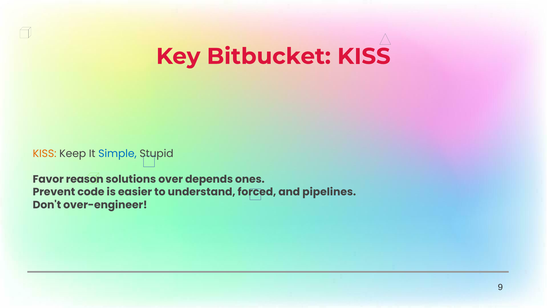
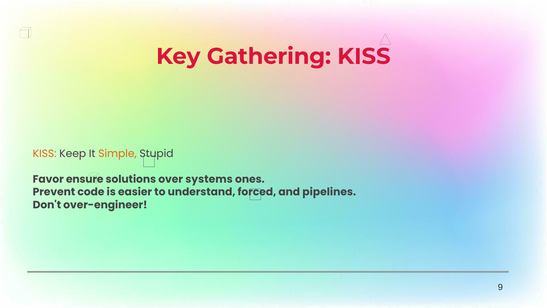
Bitbucket: Bitbucket -> Gathering (269, 56)
Simple colour: blue -> orange (117, 153)
reason: reason -> ensure (85, 179)
depends: depends -> systems (209, 179)
